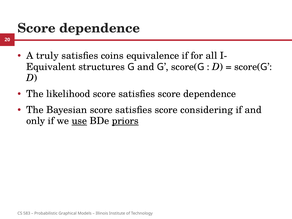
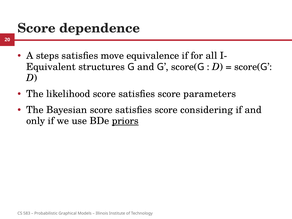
truly: truly -> steps (47, 56)
coins: coins -> move (112, 56)
satisfies score dependence: dependence -> parameters (210, 94)
use underline: present -> none (79, 121)
